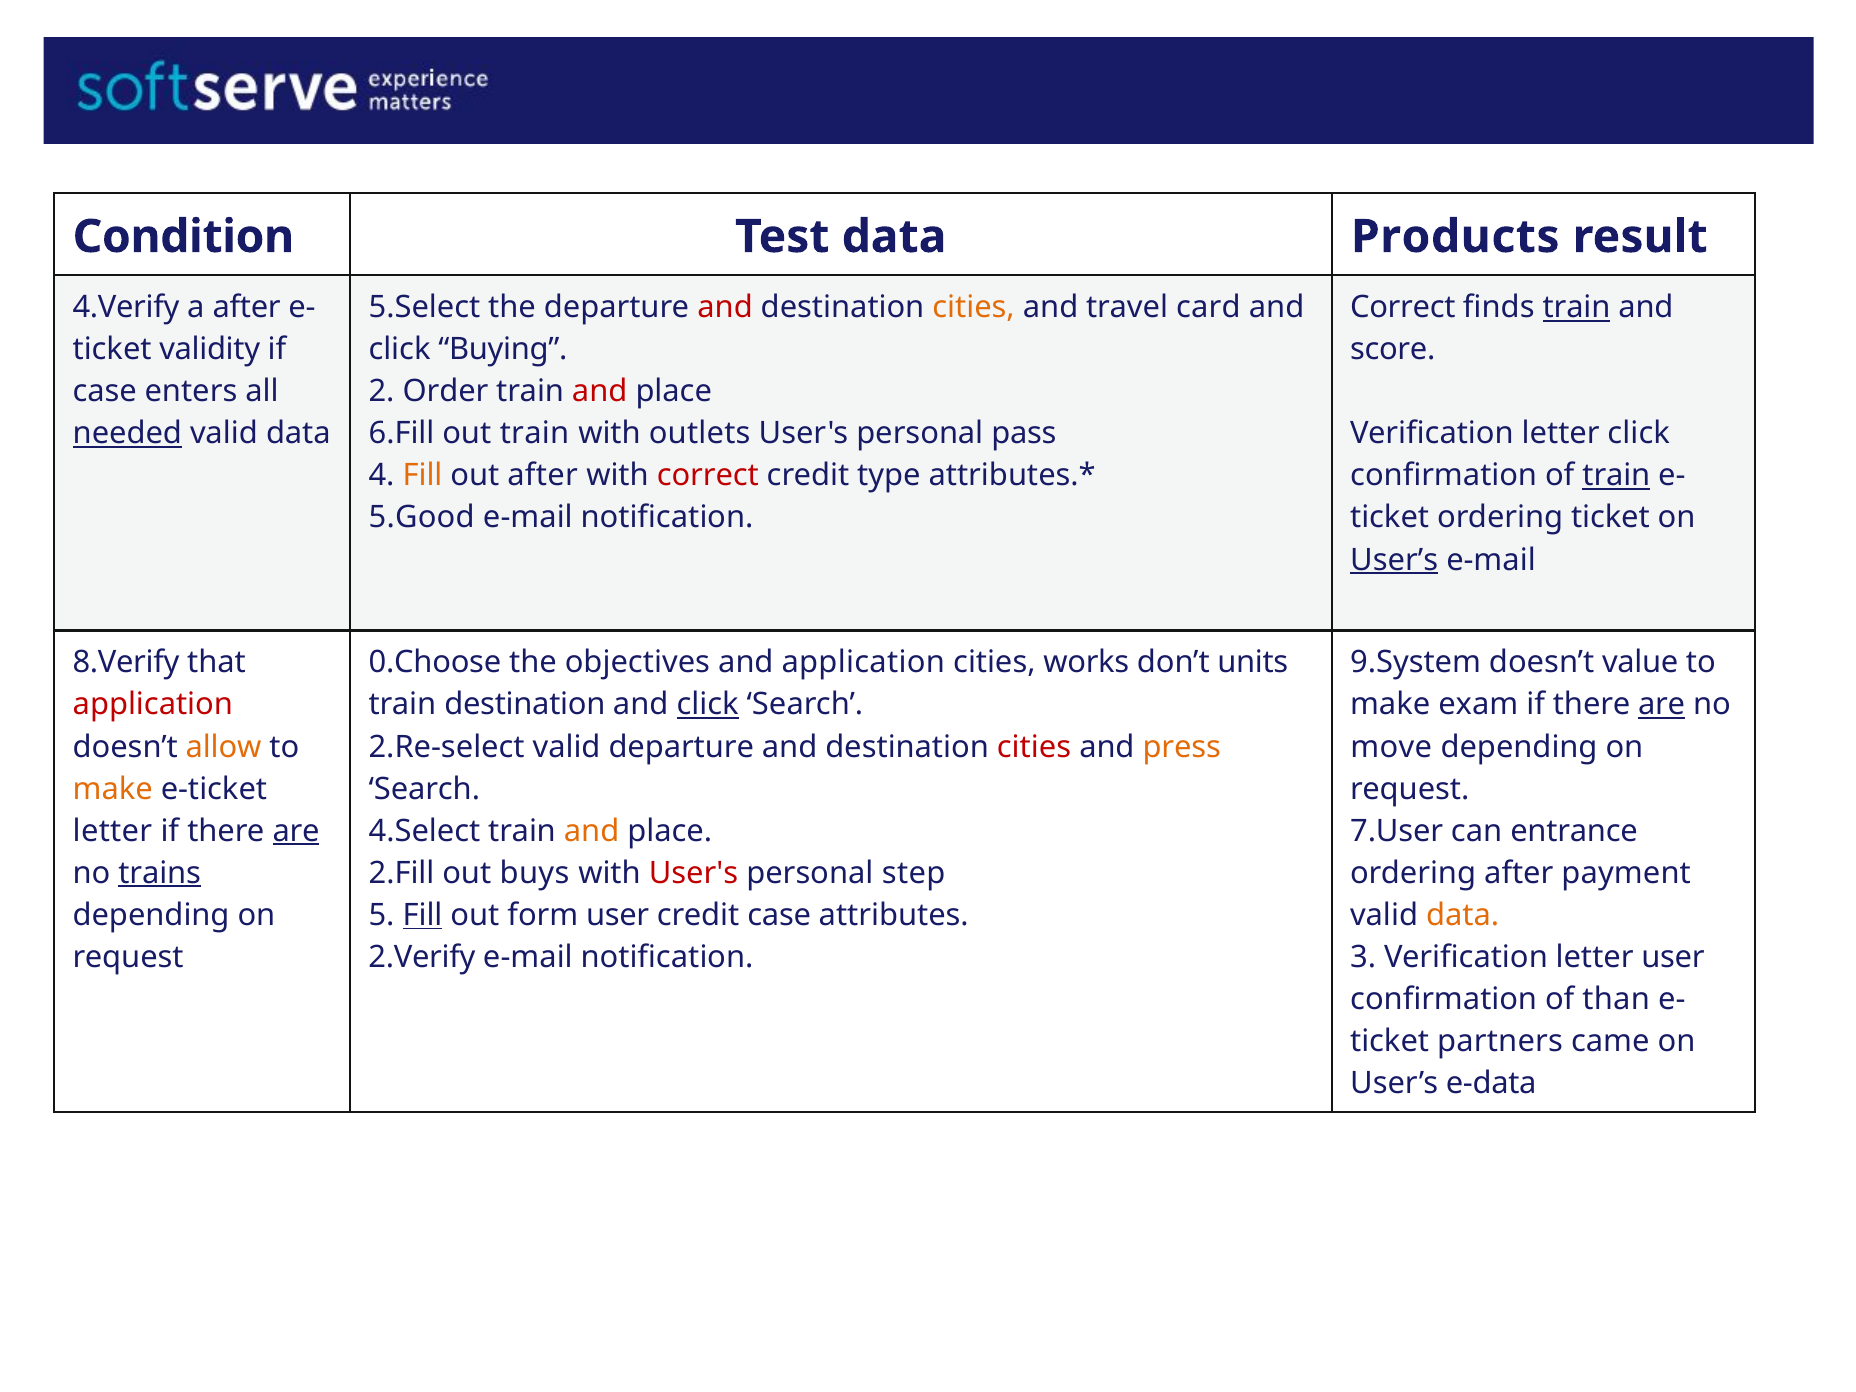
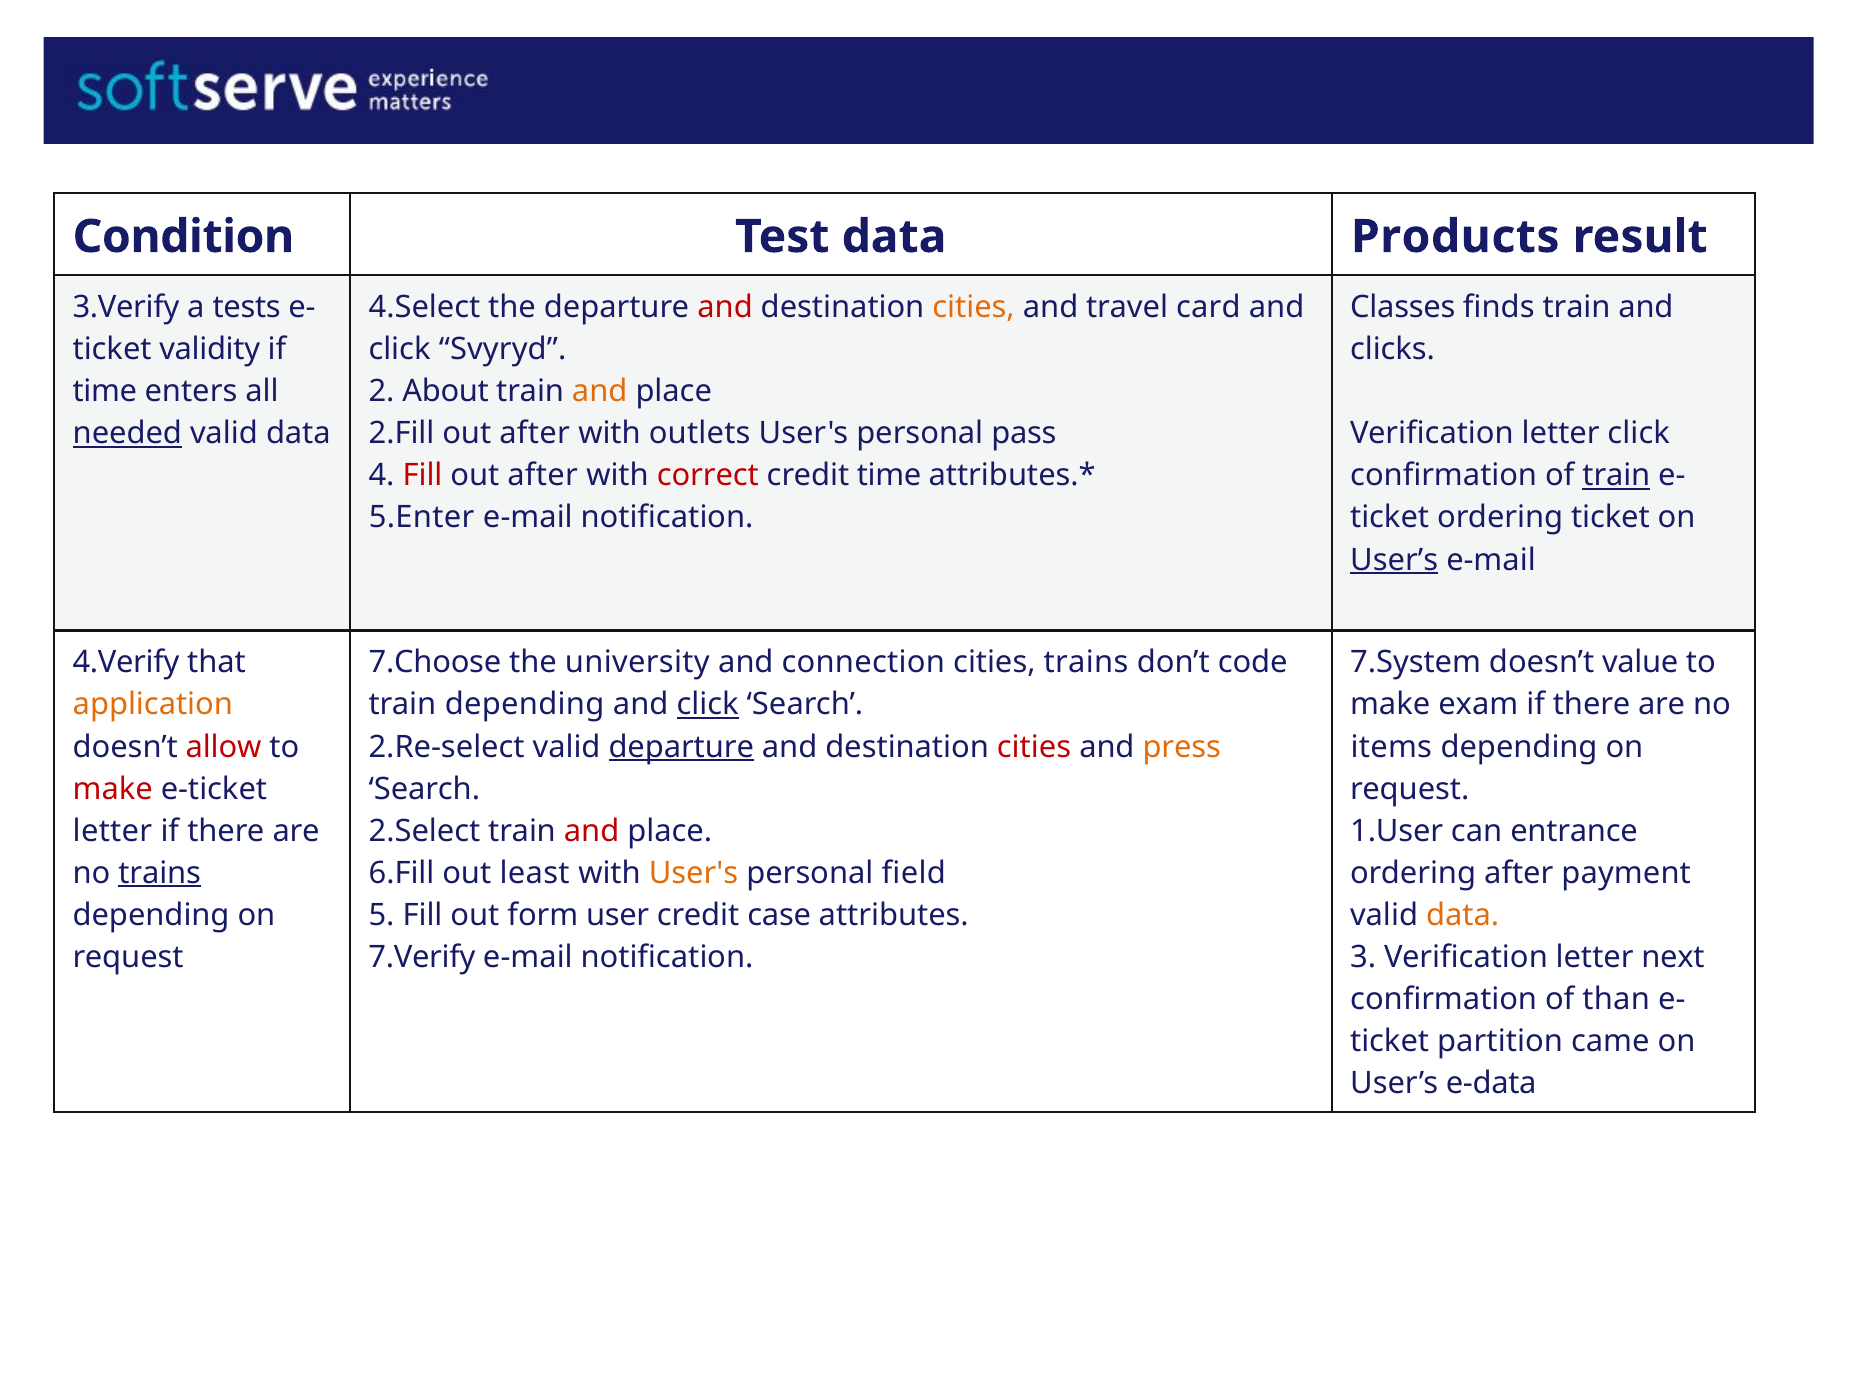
4.Verify: 4.Verify -> 3.Verify (126, 307)
a after: after -> tests (247, 307)
5.Select: 5.Select -> 4.Select (424, 307)
Correct: Correct -> Classes (1403, 307)
train underline: present -> none (1577, 307)
Buying: Buying -> Svyryd (503, 349)
score: score -> clicks (1393, 349)
case: case -> time (105, 391)
Order: Order -> About (446, 391)
and colour: red -> orange (600, 391)
6.Fill: 6.Fill -> 2.Fill (402, 434)
train: train -> after (535, 434)
Fill colour: orange -> red (423, 476)
credit type: type -> time (889, 476)
5.Good: 5.Good -> 5.Enter (422, 518)
8.Verify: 8.Verify -> 4.Verify (126, 663)
0.Choose: 0.Choose -> 7.Choose (435, 663)
objectives: objectives -> university (637, 663)
and application: application -> connection (863, 663)
cities works: works -> trains (1086, 663)
units: units -> code (1253, 663)
9.System: 9.System -> 7.System (1416, 663)
application colour: red -> orange (153, 705)
train destination: destination -> depending (525, 705)
are underline: present -> none (1662, 705)
allow colour: orange -> red (224, 747)
departure underline: none -> present (681, 747)
move: move -> items (1391, 747)
make colour: orange -> red (113, 789)
are underline: present -> none (296, 831)
4.Select: 4.Select -> 2.Select (424, 831)
and colour: orange -> red (592, 831)
7.User: 7.User -> 1.User (1397, 831)
2.Fill: 2.Fill -> 6.Fill (402, 873)
buys: buys -> least (535, 873)
User's colour: red -> orange (693, 873)
step: step -> field (914, 873)
Fill underline: present -> none (423, 915)
2.Verify: 2.Verify -> 7.Verify (422, 957)
letter user: user -> next (1673, 957)
partners: partners -> partition (1500, 1041)
